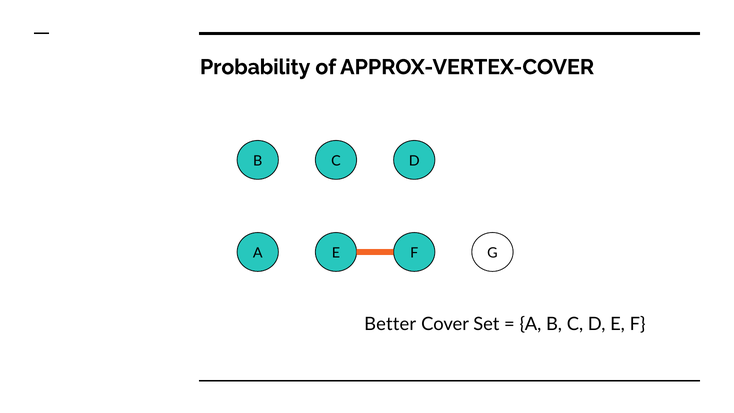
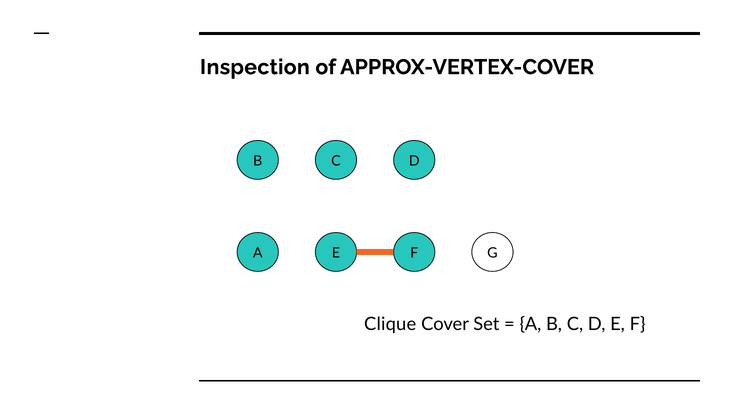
Probability: Probability -> Inspection (255, 67)
Better: Better -> Clique (390, 324)
